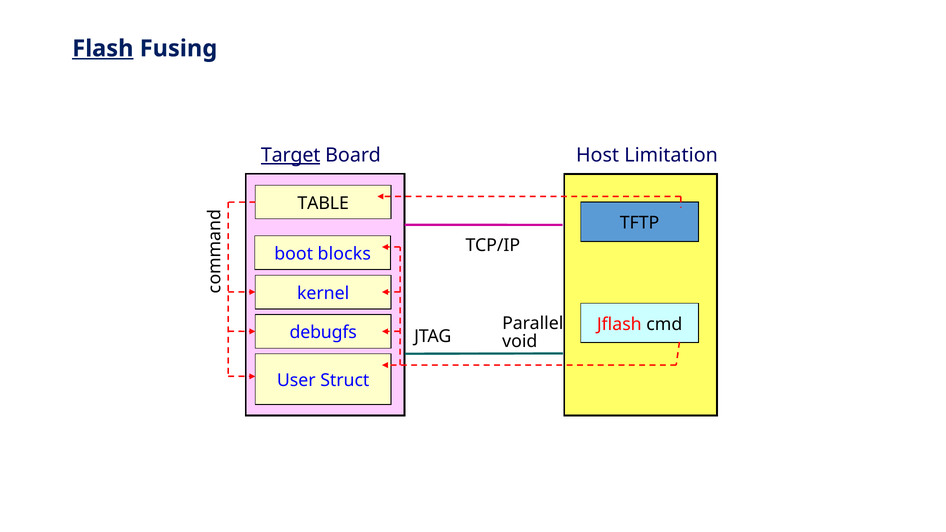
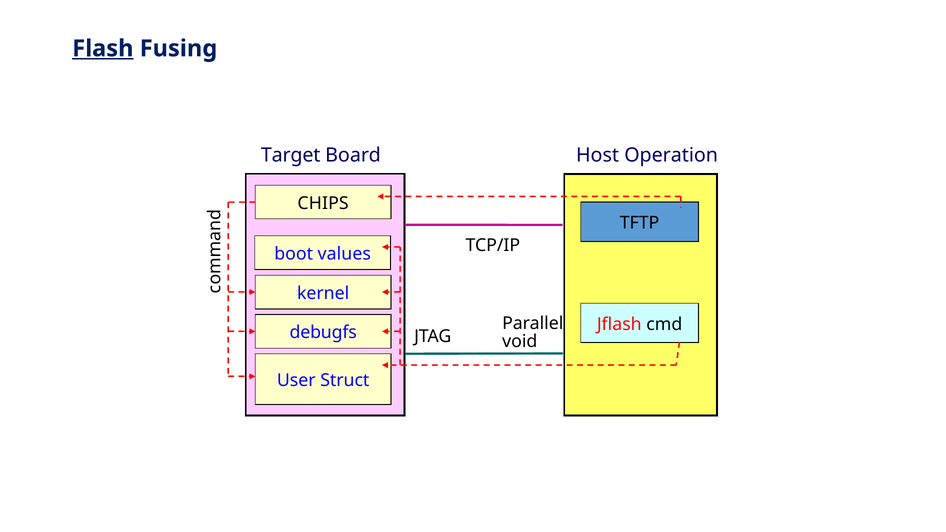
Target underline: present -> none (291, 155)
Limitation: Limitation -> Operation (671, 155)
TABLE: TABLE -> CHIPS (323, 203)
blocks: blocks -> values (344, 254)
